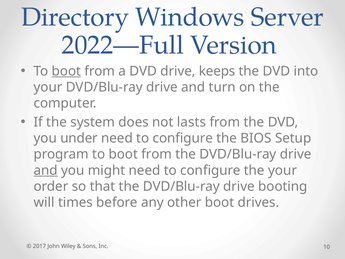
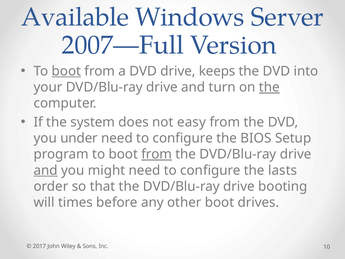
Directory: Directory -> Available (75, 17)
2022—Full: 2022—Full -> 2007—Full (123, 45)
the underline: none -> present (269, 87)
lasts: lasts -> easy (191, 122)
from underline: none -> present (157, 154)
the your: your -> lasts (283, 170)
